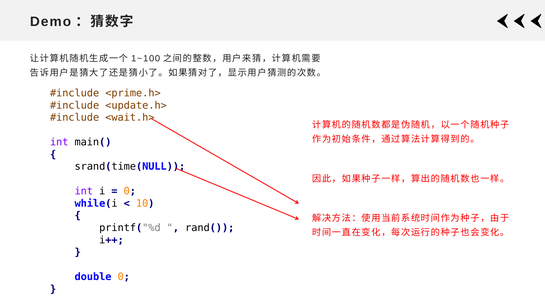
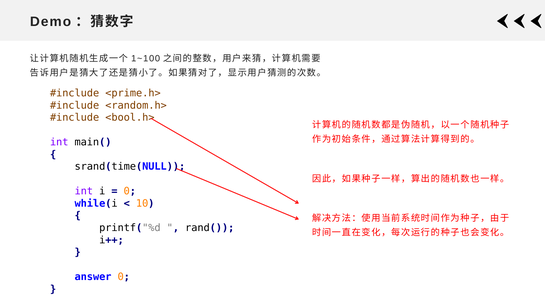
<update.h>: <update.h> -> <random.h> (136, 106)
<wait.h>: <wait.h> -> <bool.h> (130, 118)
double: double -> answer (93, 277)
